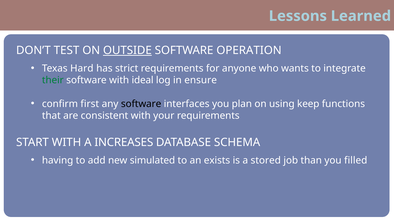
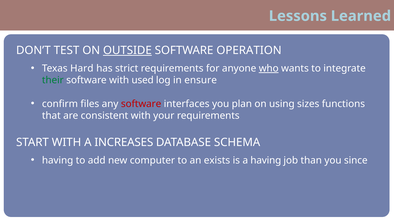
who underline: none -> present (269, 69)
ideal: ideal -> used (143, 80)
first: first -> files (90, 104)
software colour: black -> red (141, 104)
keep: keep -> sizes (308, 104)
simulated: simulated -> computer (152, 161)
a stored: stored -> having (266, 161)
filled: filled -> since (356, 161)
